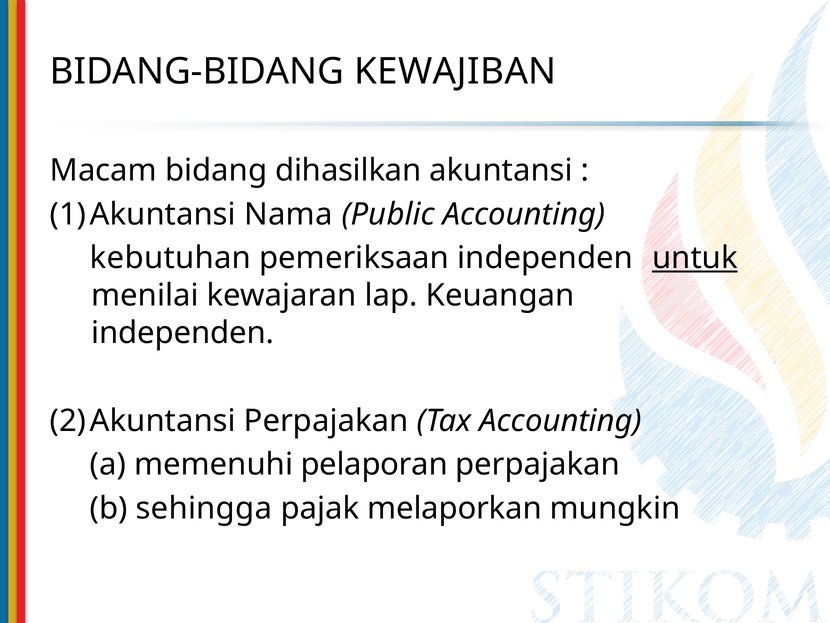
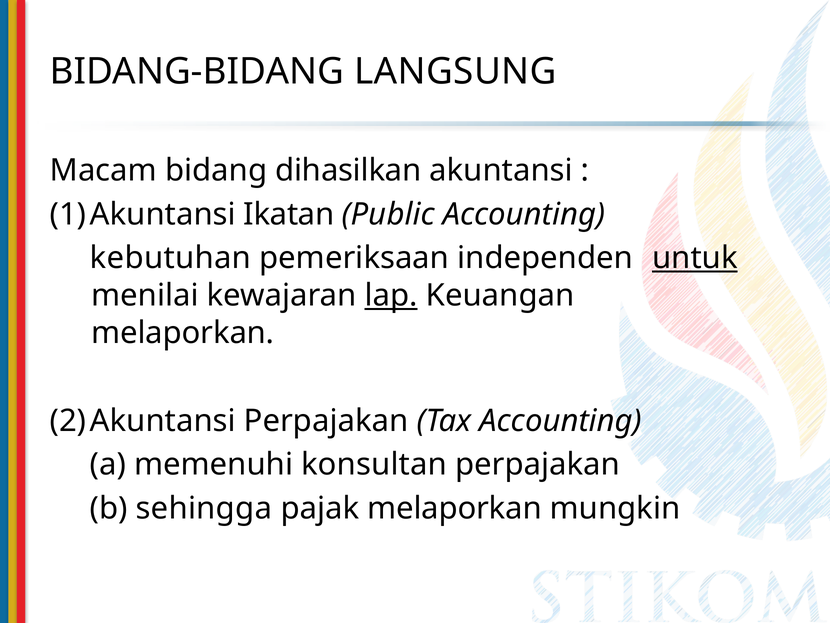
KEWAJIBAN: KEWAJIBAN -> LANGSUNG (455, 71)
Nama: Nama -> Ikatan (289, 214)
lap underline: none -> present (391, 295)
independen: independen -> melaporkan (183, 333)
pelaporan: pelaporan -> konsultan (374, 464)
